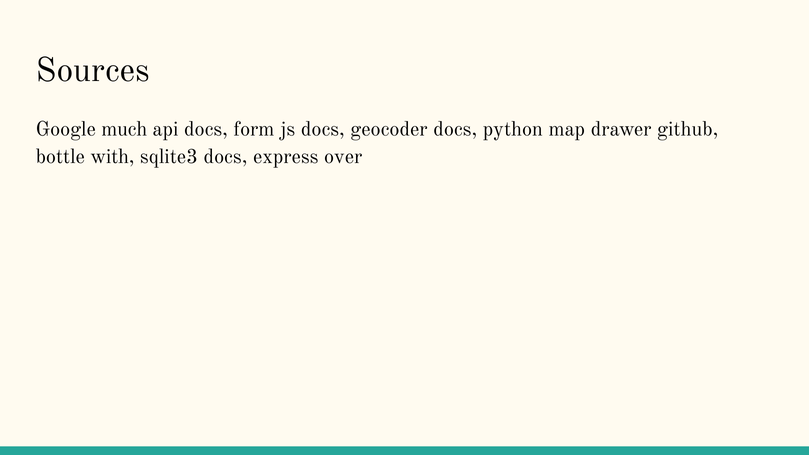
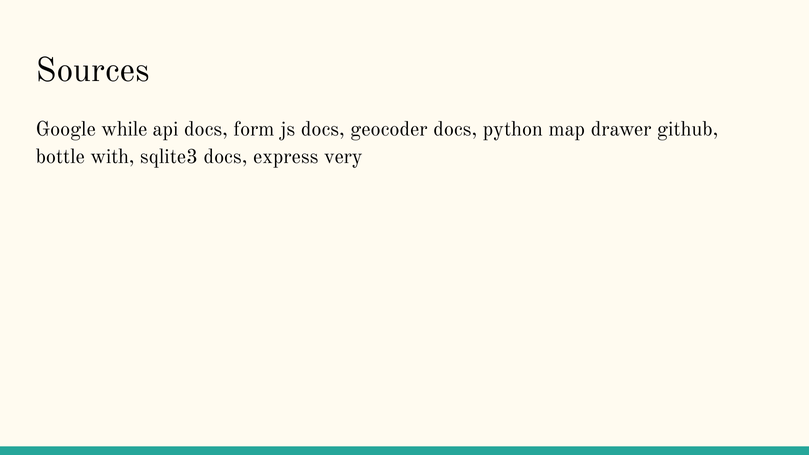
much: much -> while (124, 129)
over: over -> very (343, 157)
